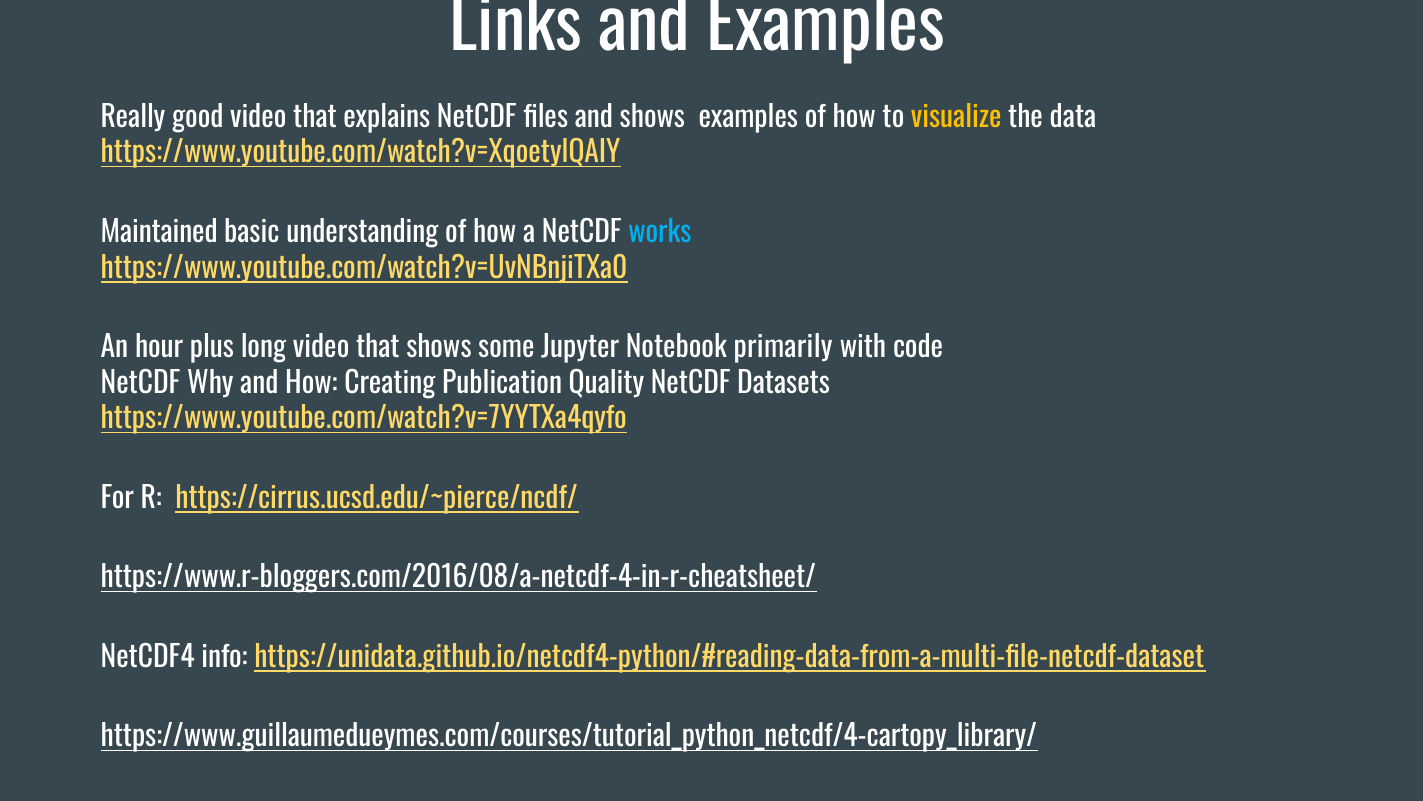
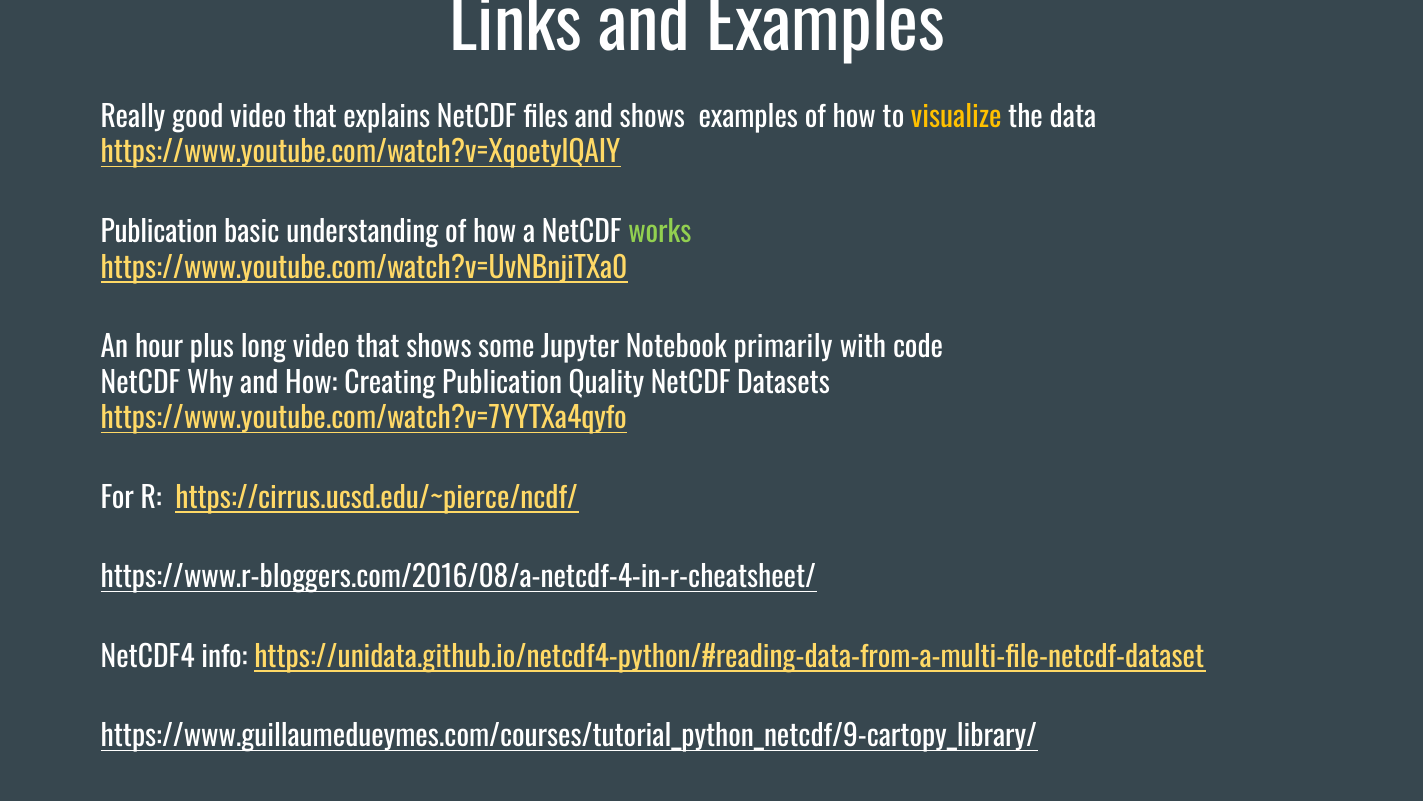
Maintained: Maintained -> Publication (159, 232)
works colour: light blue -> light green (660, 232)
https://www.guillaumedueymes.com/courses/tutorial_python_netcdf/4-cartopy_library/: https://www.guillaumedueymes.com/courses/tutorial_python_netcdf/4-cartopy_library/ -> https://www.guillaumedueymes.com/courses/tutorial_python_netcdf/9-cartopy_library/ (569, 736)
